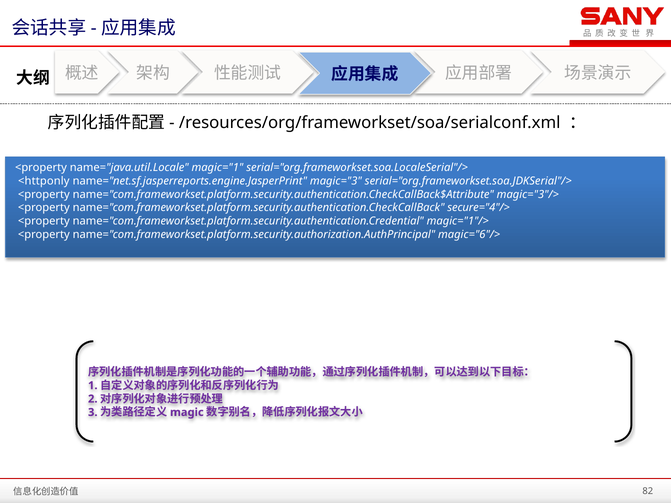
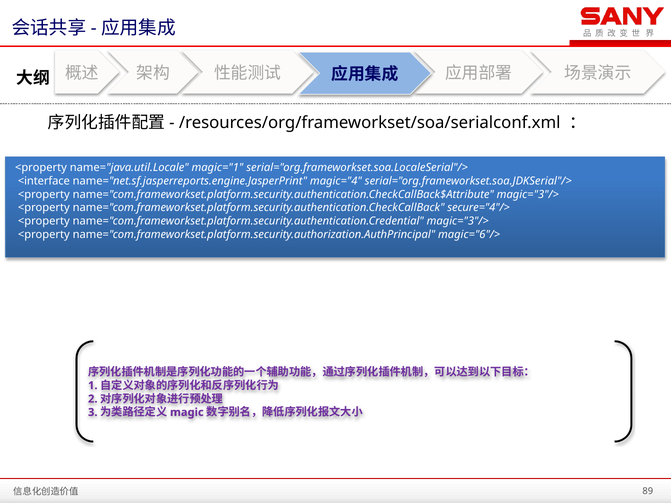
<httponly: <httponly -> <interface (44, 181)
magic="3: magic="3 -> magic="4 (336, 181)
name="com.frameworkset.platform.security.authentication.Credential magic="1"/>: magic="1"/> -> magic="3"/> (458, 221)
82: 82 -> 89 (648, 491)
